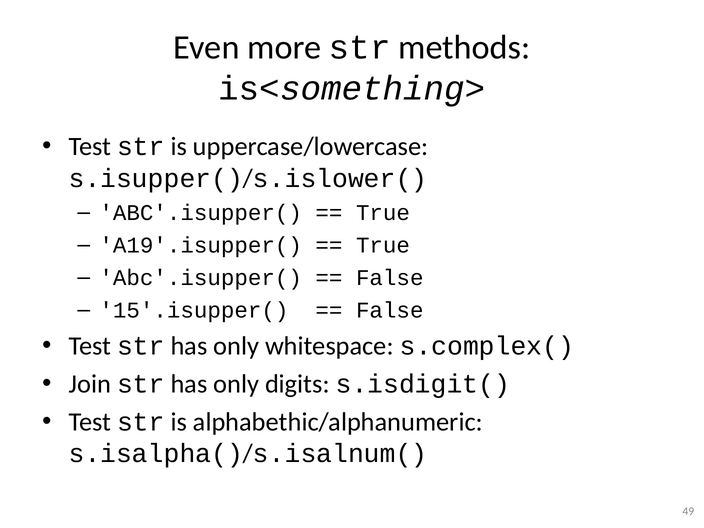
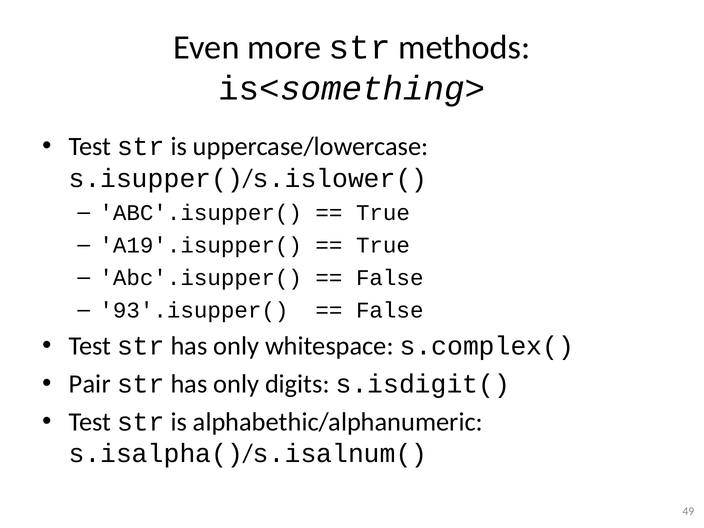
15'.isupper(: 15'.isupper( -> 93'.isupper( (194, 310)
Join: Join -> Pair (90, 384)
